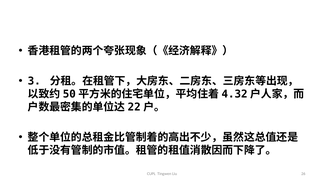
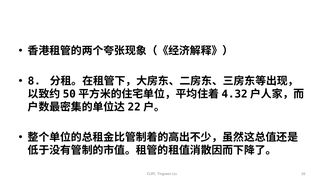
3: 3 -> 8 (34, 81)
